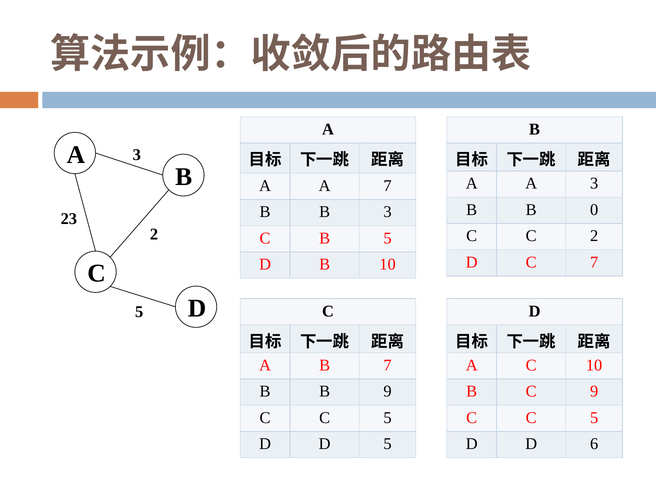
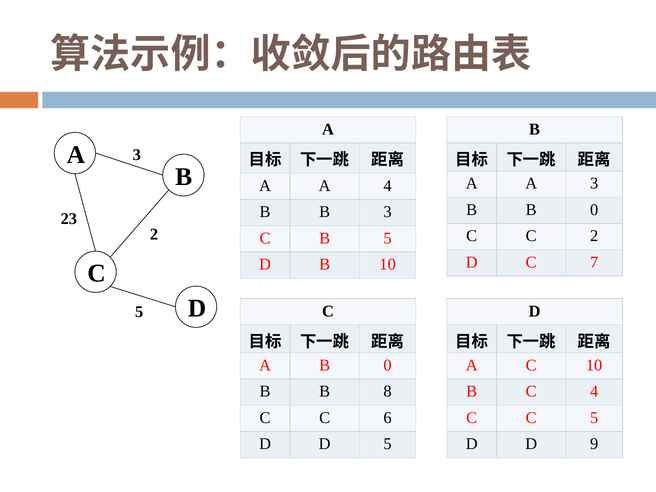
A 7: 7 -> 4 (388, 186)
A B 7: 7 -> 0 (388, 365)
B 9: 9 -> 8 (388, 392)
C 9: 9 -> 4 (594, 392)
5: 5 -> 6 (388, 418)
6: 6 -> 9 (594, 444)
